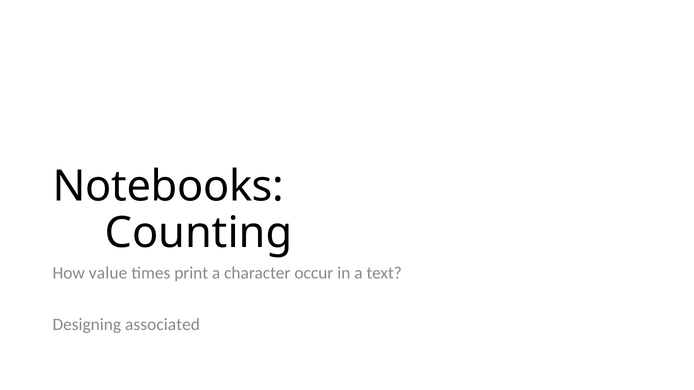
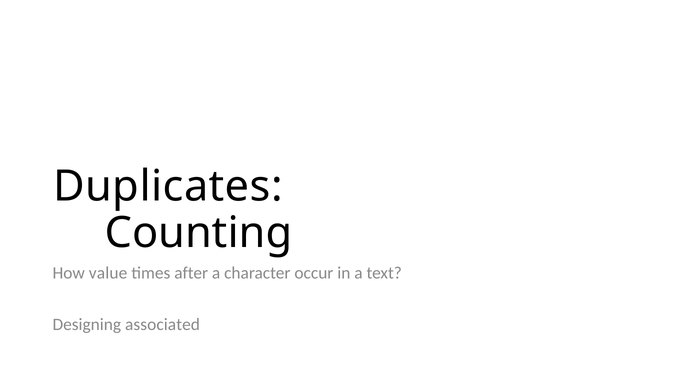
Notebooks: Notebooks -> Duplicates (168, 187)
print: print -> after (191, 273)
